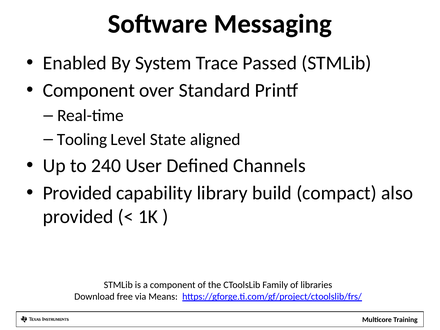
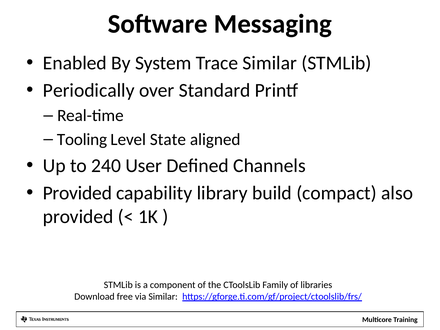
Trace Passed: Passed -> Similar (270, 63)
Component: Component -> Periodically (89, 90)
via Means: Means -> Similar (163, 297)
